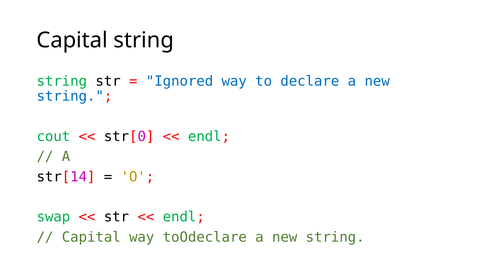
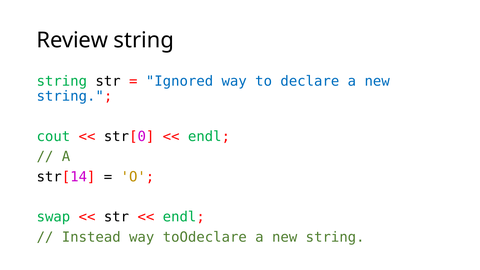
Capital: Capital -> Review (72, 40)
Capital: Capital -> Instead (91, 237)
